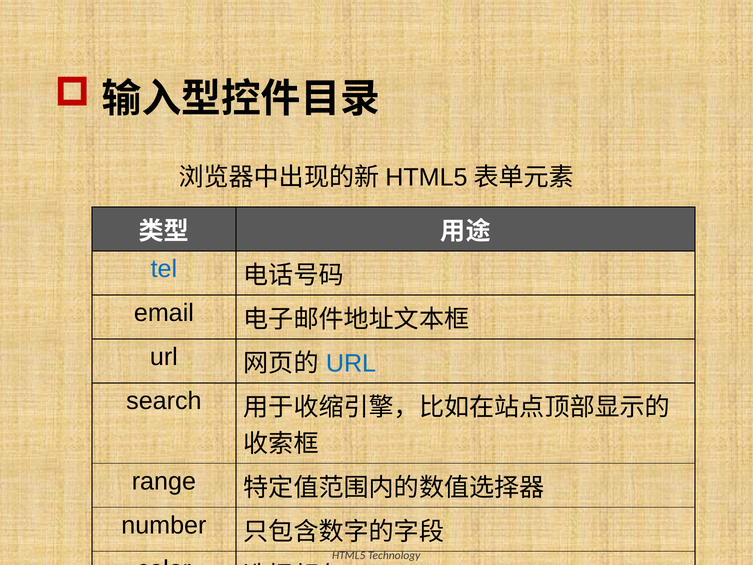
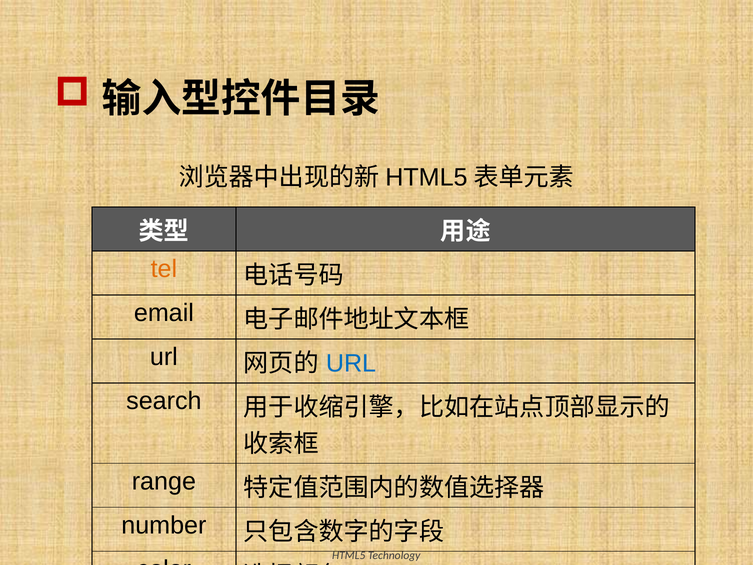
tel colour: blue -> orange (164, 269)
